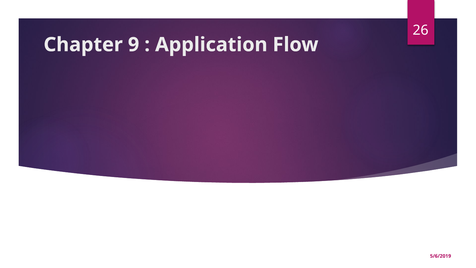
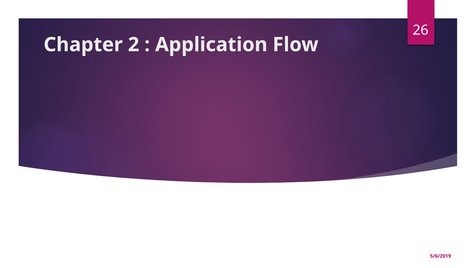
9: 9 -> 2 (134, 45)
